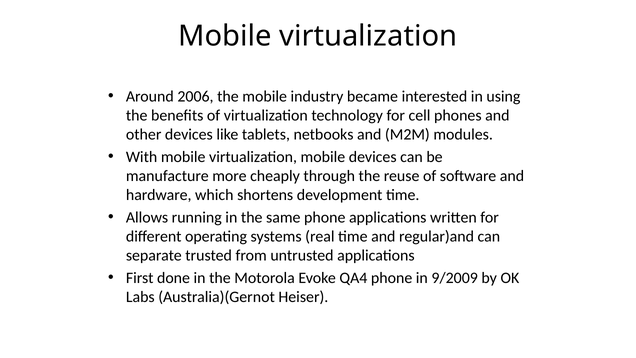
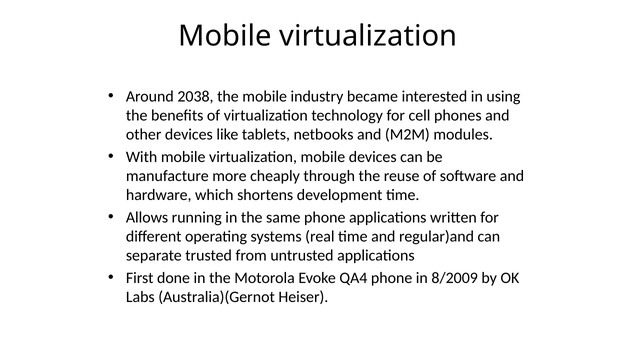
2006: 2006 -> 2038 (195, 96)
9/2009: 9/2009 -> 8/2009 (455, 278)
